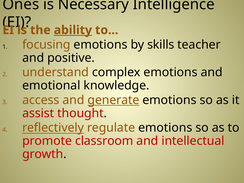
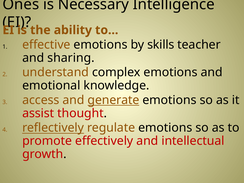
ability underline: present -> none (73, 30)
focusing: focusing -> effective (46, 45)
positive: positive -> sharing (71, 58)
classroom: classroom -> effectively (104, 141)
